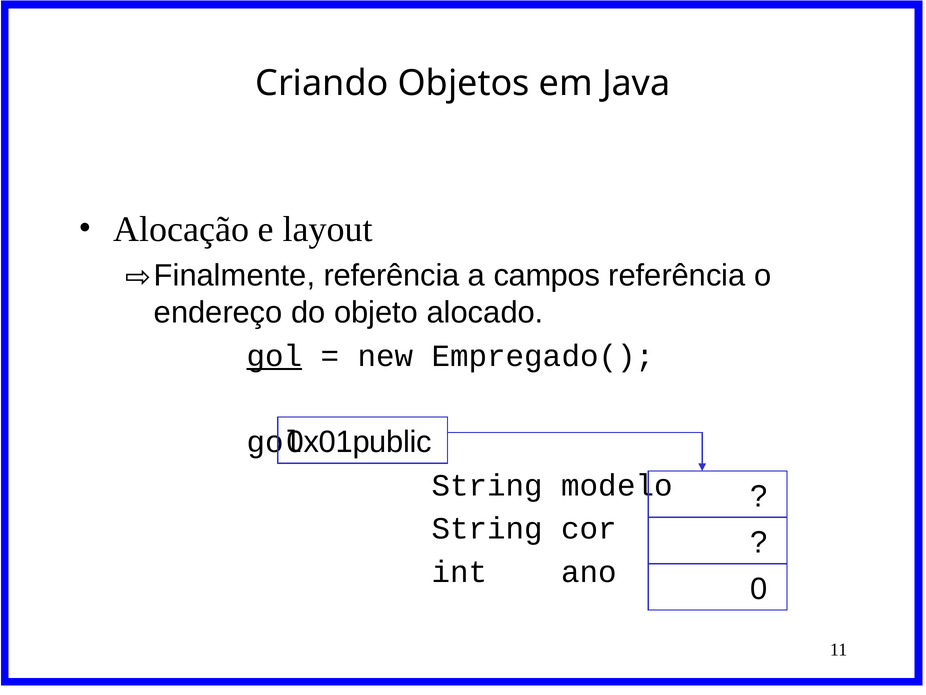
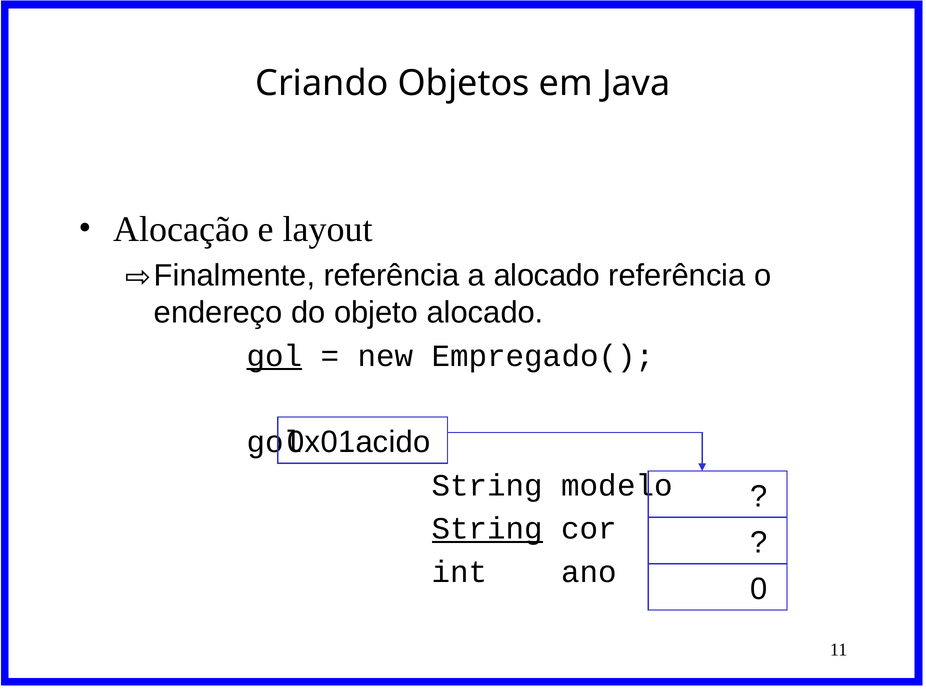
a campos: campos -> alocado (547, 275)
0x01public: 0x01public -> 0x01acido (359, 442)
String underline: none -> present (487, 528)
